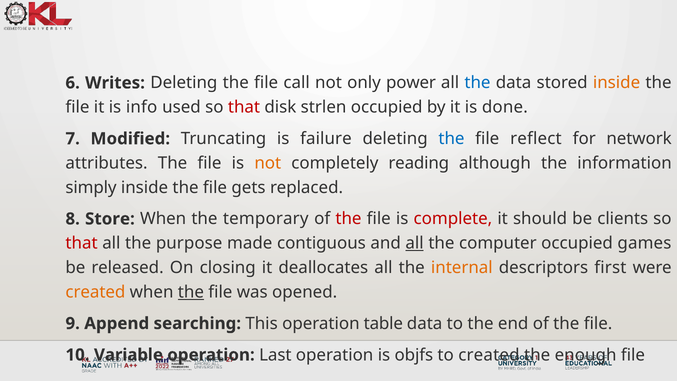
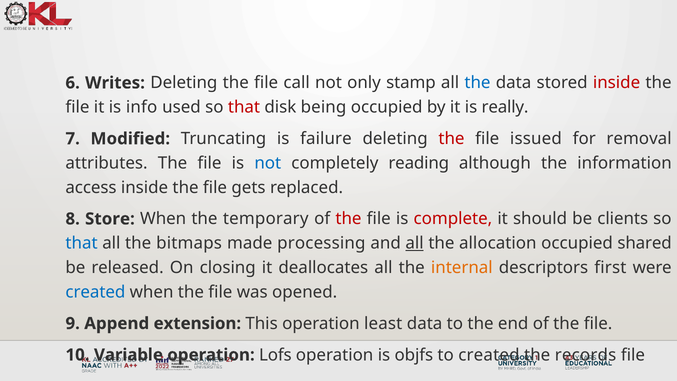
power: power -> stamp (411, 83)
inside colour: orange -> red (617, 83)
strlen: strlen -> being (324, 107)
done: done -> really (505, 107)
the colour: blue -> red (451, 139)
reflect: reflect -> issued (536, 139)
network: network -> removal (639, 139)
not colour: orange -> blue (268, 163)
simply: simply -> access (91, 187)
that colour: red -> blue (82, 243)
purpose: purpose -> bitmaps (189, 243)
contiguous: contiguous -> processing (321, 243)
computer: computer -> allocation (498, 243)
games: games -> shared (645, 243)
created colour: orange -> blue (95, 292)
the underline: present -> none (191, 292)
searching: searching -> extension (197, 323)
table: table -> least (383, 323)
Last: Last -> Lofs (275, 355)
enough: enough -> records (586, 355)
